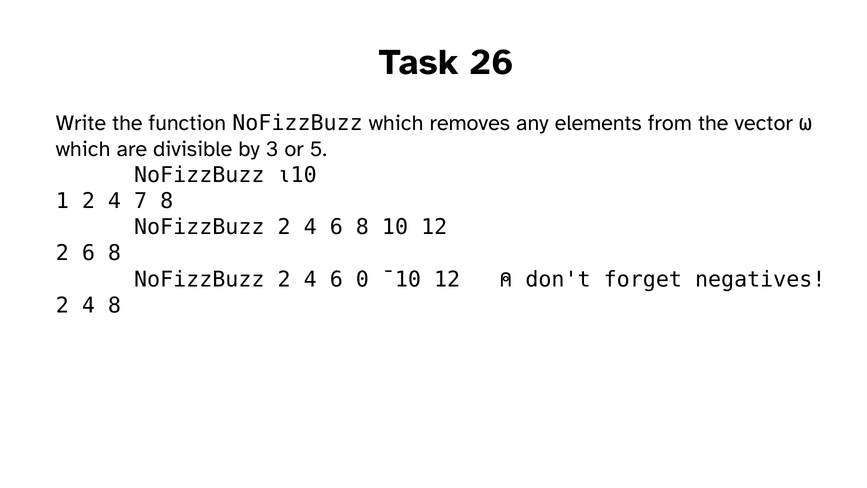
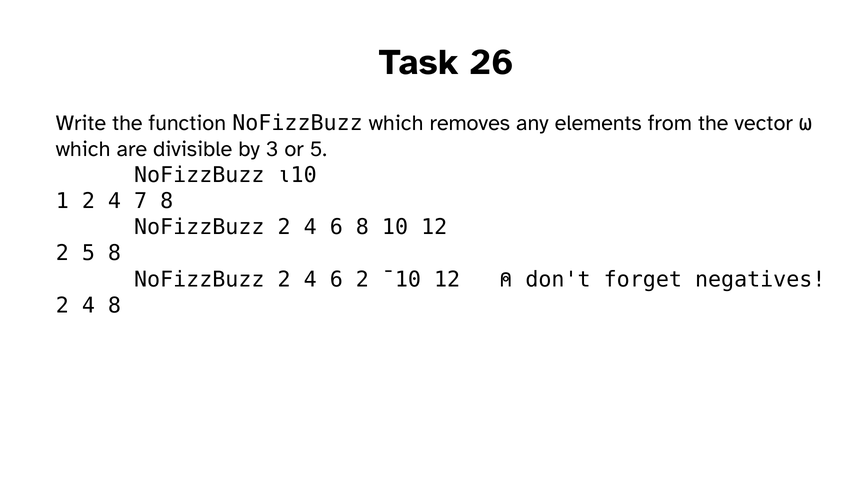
2 6: 6 -> 5 (88, 253)
6 0: 0 -> 2 (362, 279)
